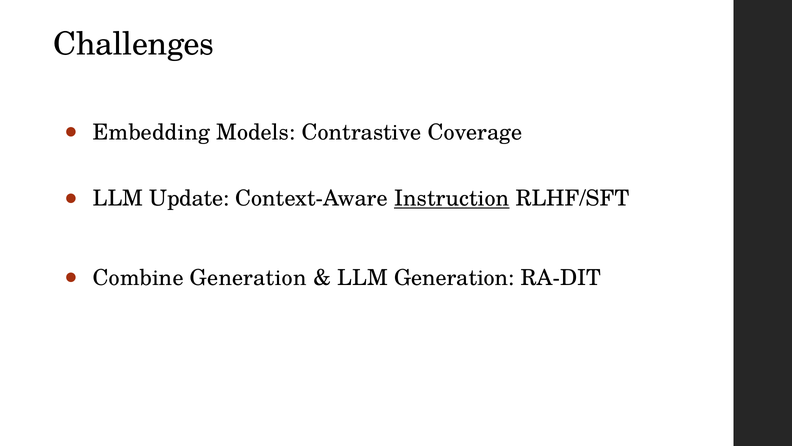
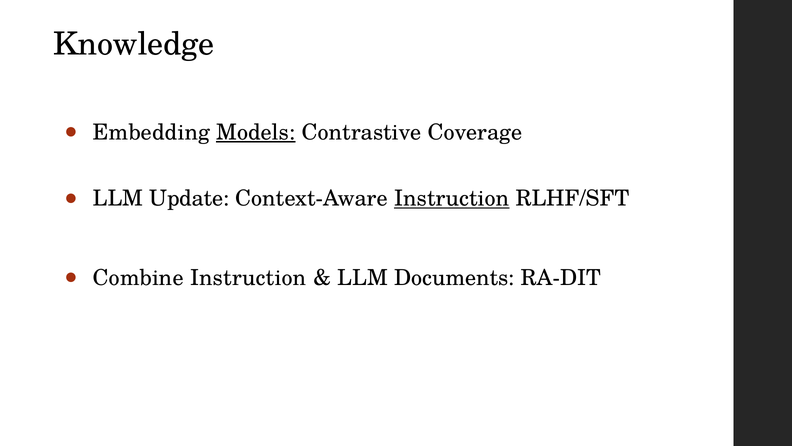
Challenges: Challenges -> Knowledge (134, 44)
Models underline: none -> present (256, 132)
Combine Generation: Generation -> Instruction (248, 277)
LLM Generation: Generation -> Documents (454, 277)
